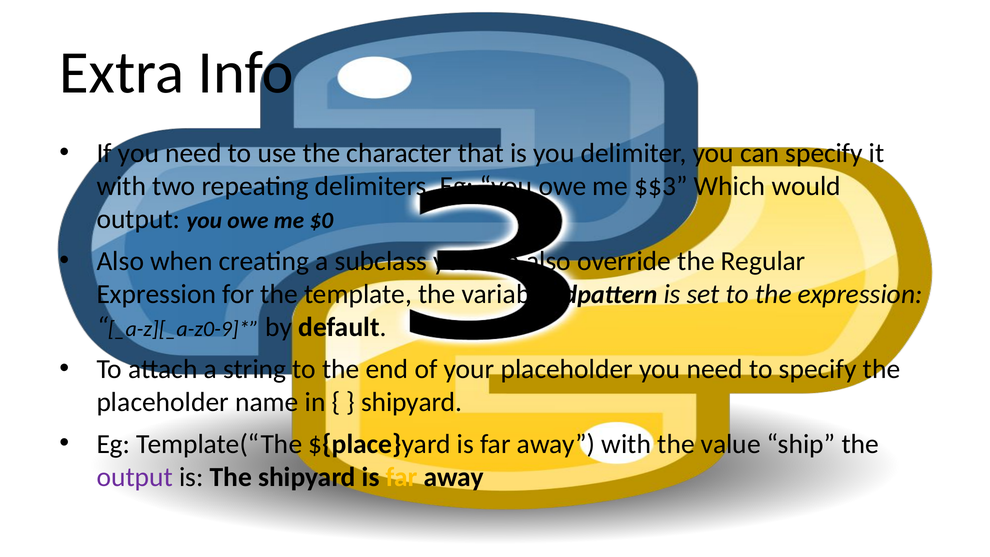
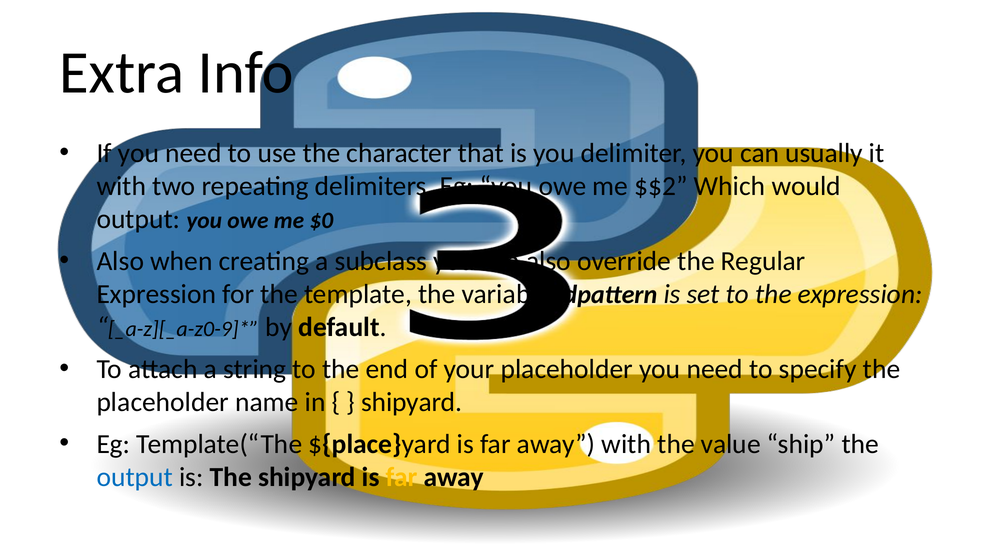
can specify: specify -> usually (824, 153)
$$3: $$3 -> $$2 (661, 186)
output colour: purple -> blue (135, 477)
